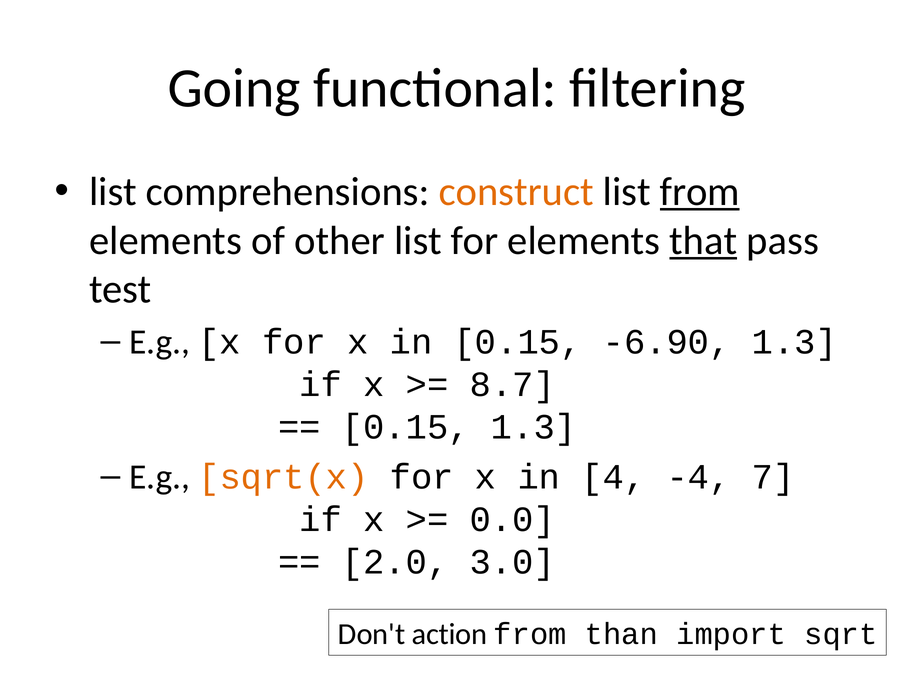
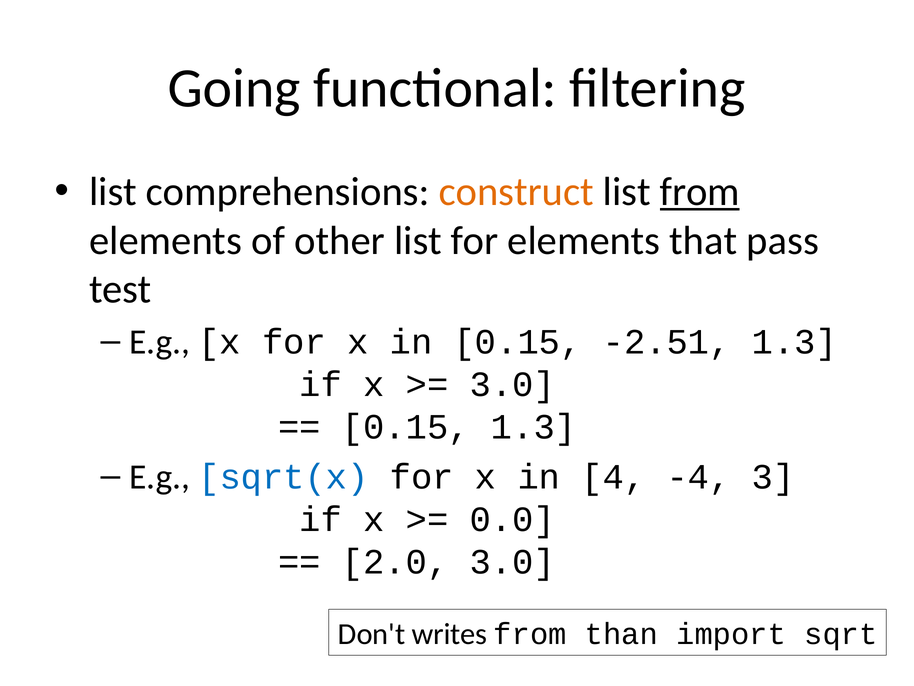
that underline: present -> none (703, 241)
-6.90: -6.90 -> -2.51 (667, 342)
8.7: 8.7 -> 3.0 (512, 384)
sqrt(x colour: orange -> blue (283, 477)
7: 7 -> 3 (773, 477)
action: action -> writes (450, 634)
